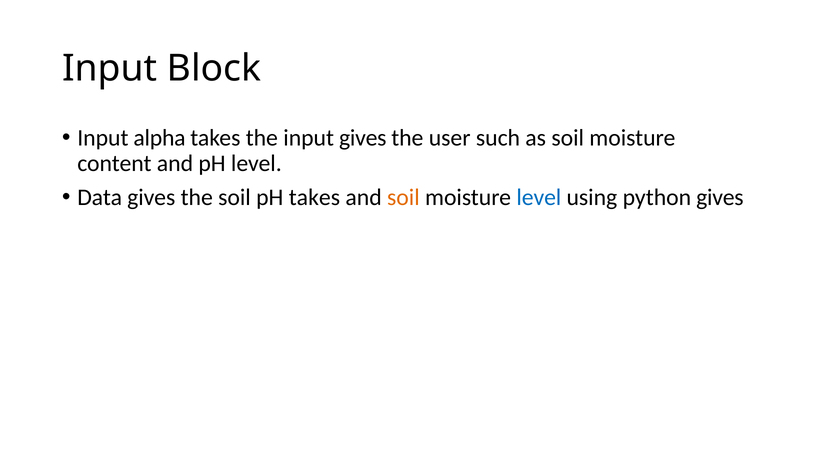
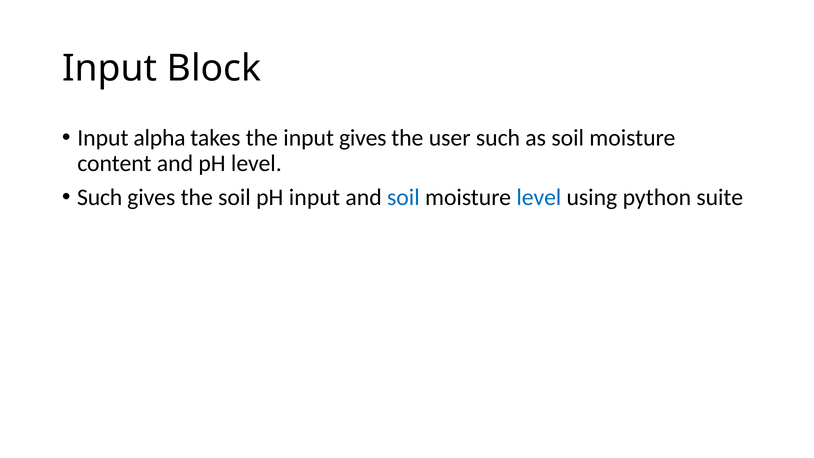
Data: Data -> Such (100, 197)
pH takes: takes -> input (314, 197)
soil colour: orange -> blue (403, 197)
python gives: gives -> suite (720, 197)
